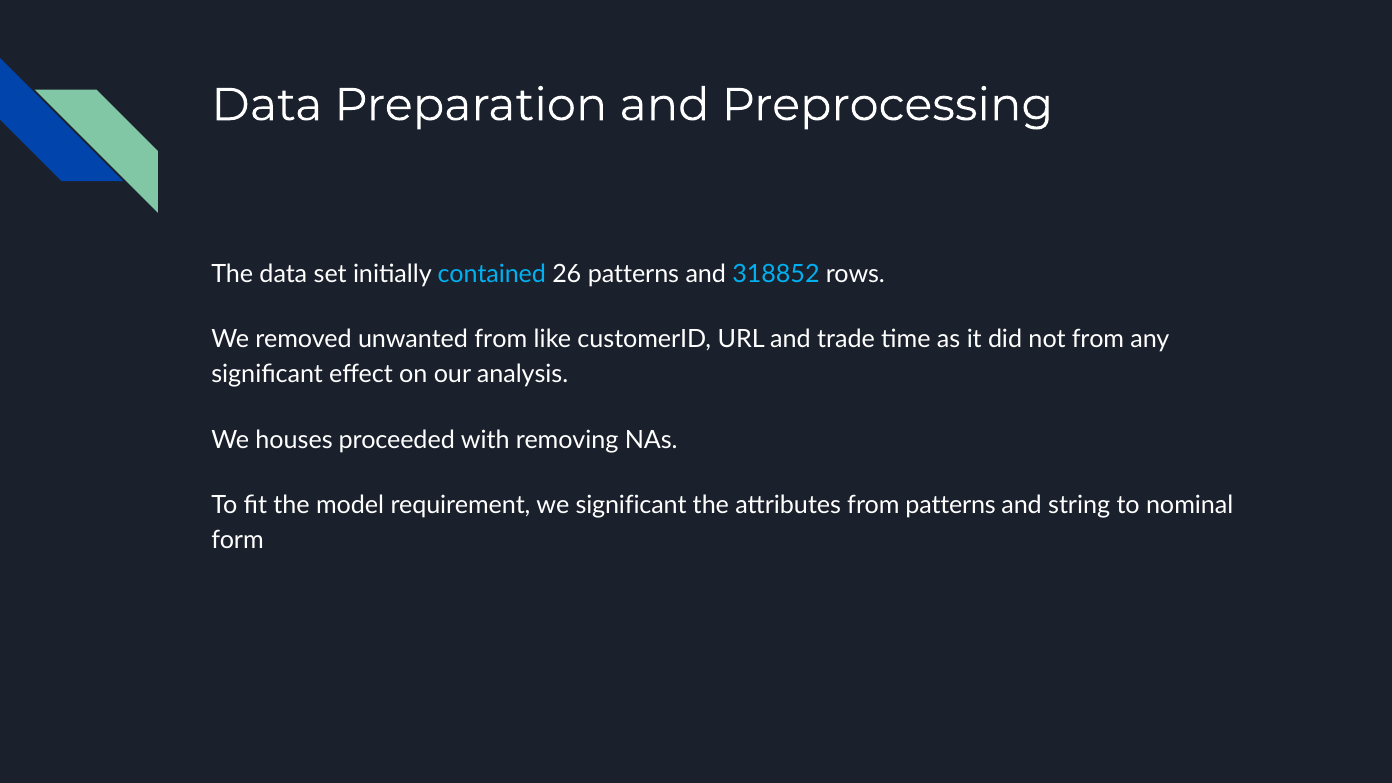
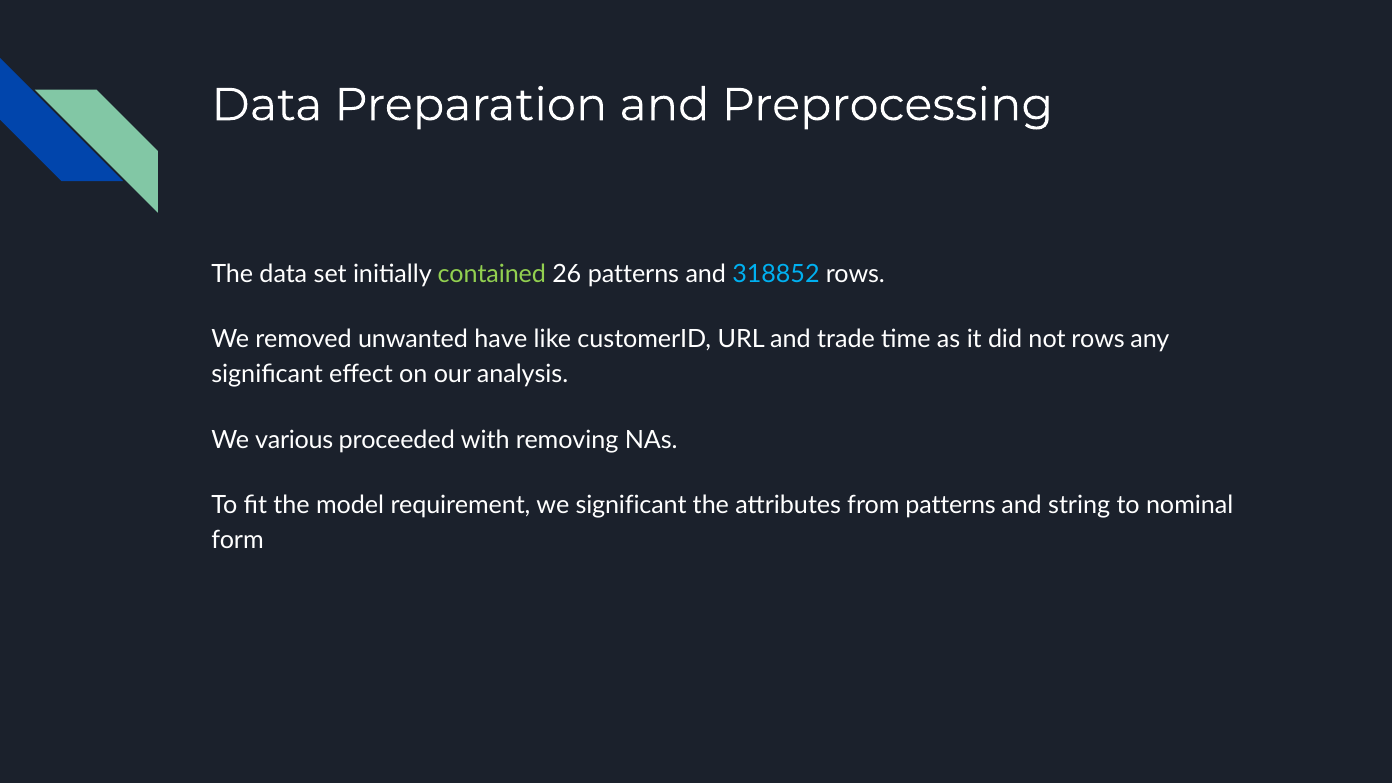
contained colour: light blue -> light green (492, 274)
unwanted from: from -> have (501, 339)
not from: from -> rows (1098, 339)
houses: houses -> various (294, 440)
